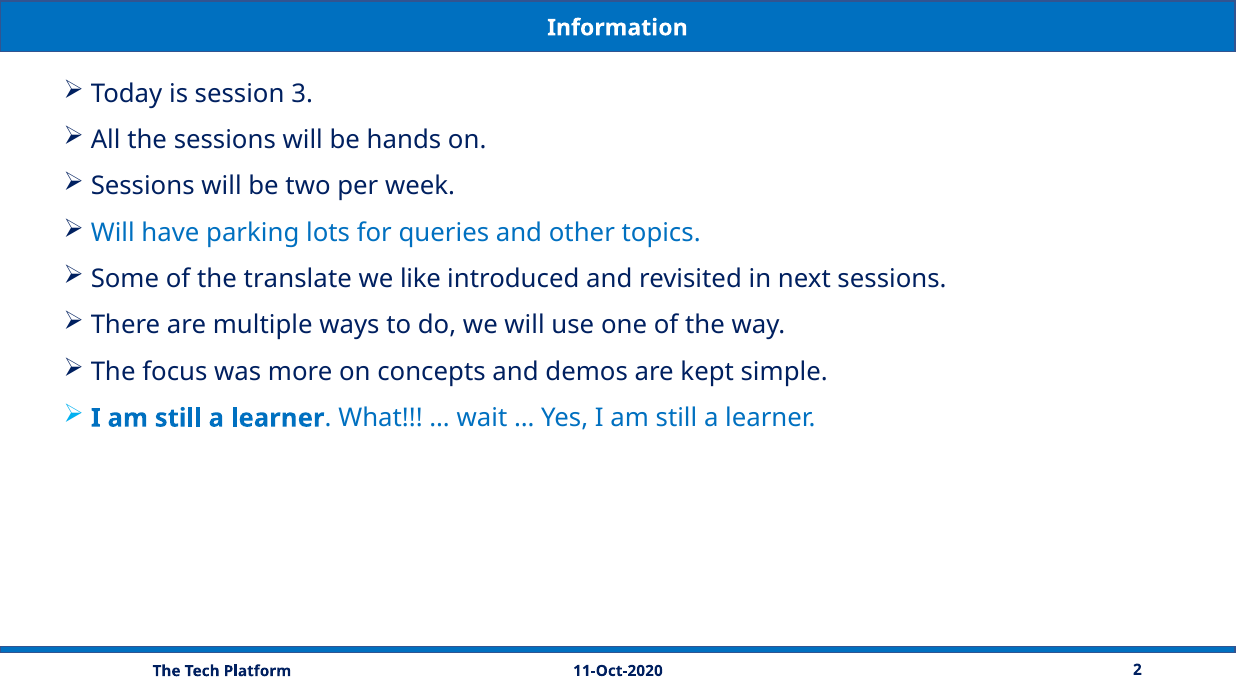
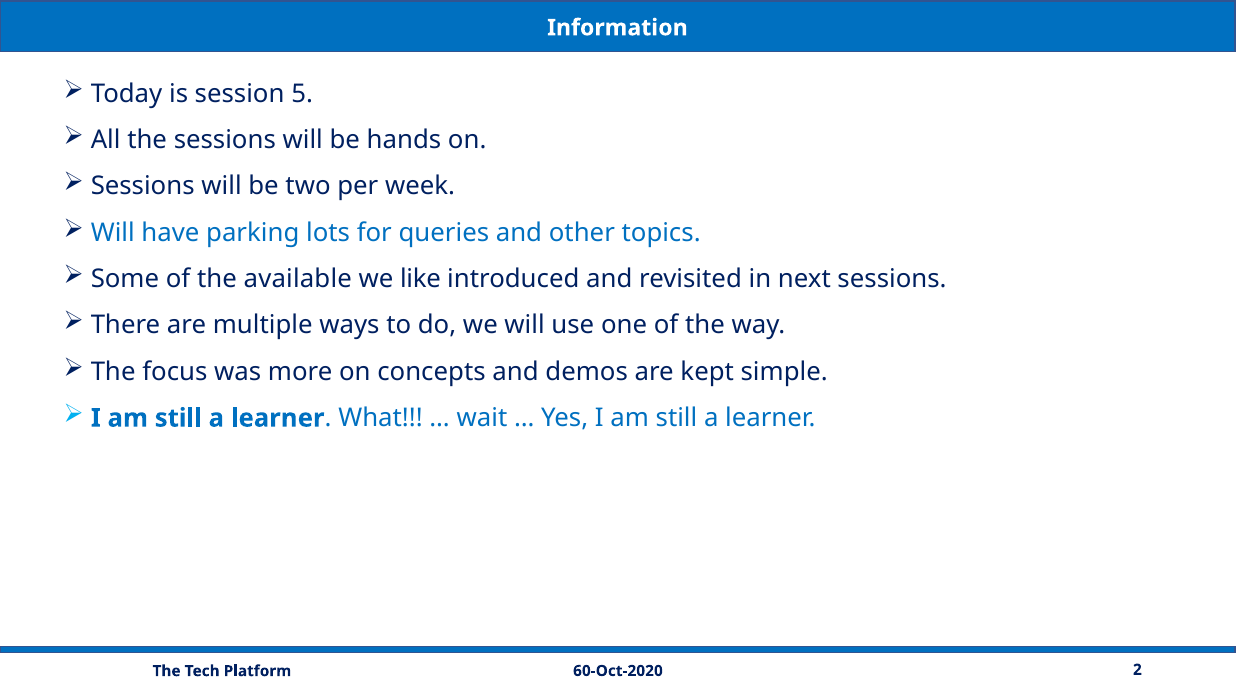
3: 3 -> 5 (302, 94)
translate: translate -> available (298, 279)
11-Oct-2020: 11-Oct-2020 -> 60-Oct-2020 (618, 671)
